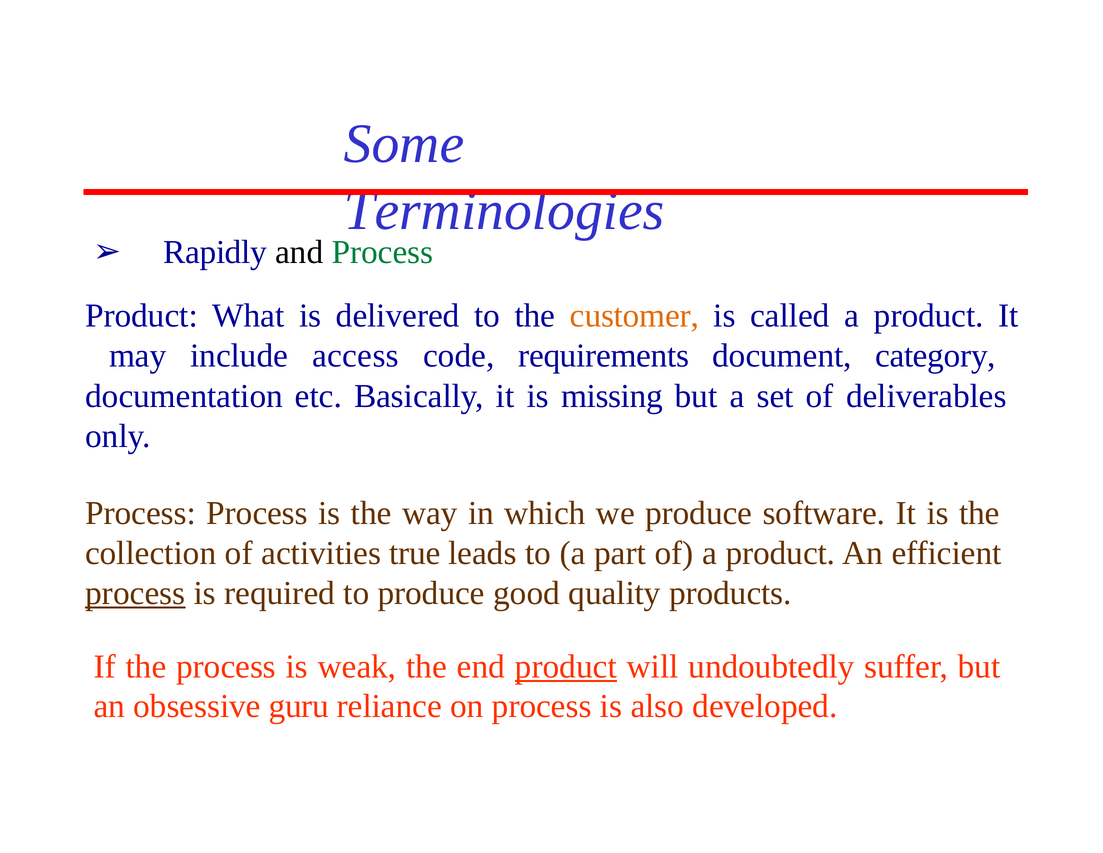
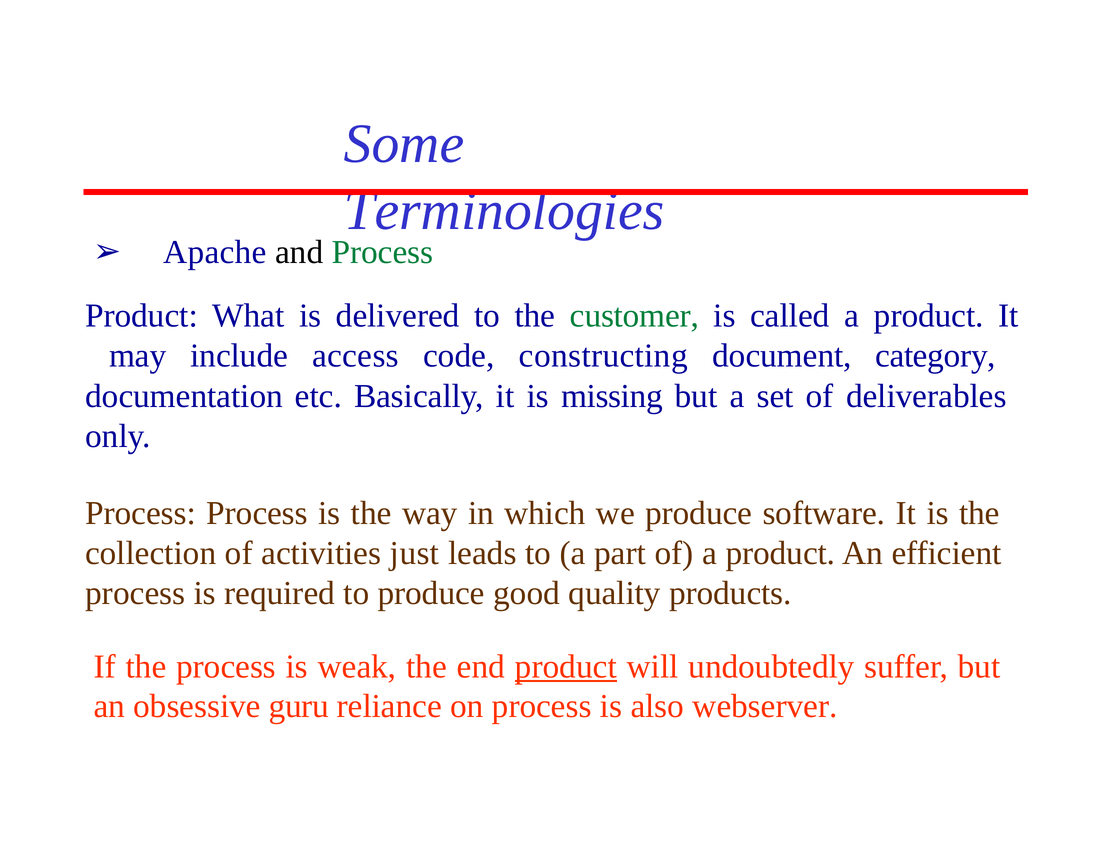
Rapidly: Rapidly -> Apache (215, 252)
customer colour: orange -> green (634, 316)
requirements: requirements -> constructing (603, 356)
true: true -> just (415, 553)
process underline: present -> none (135, 593)
developed: developed -> webserver (765, 706)
